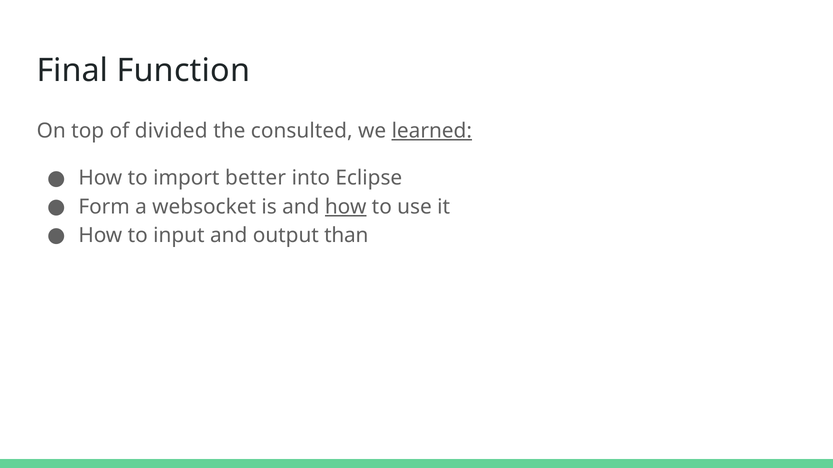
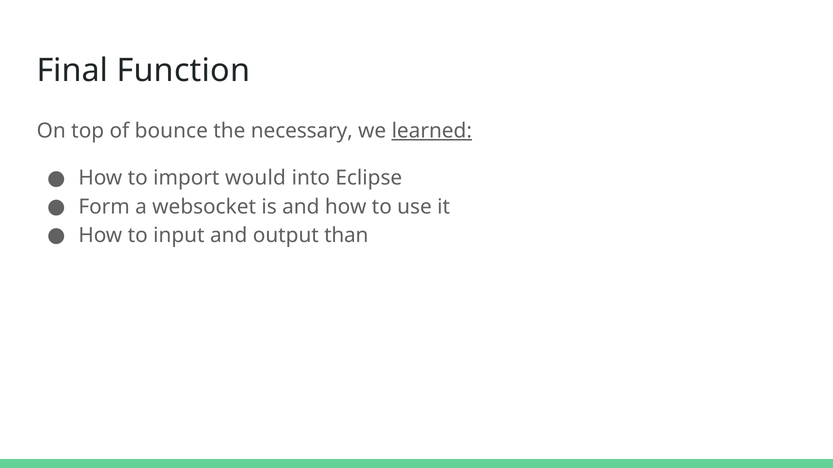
divided: divided -> bounce (171, 131)
consulted: consulted -> necessary (302, 131)
better: better -> would (255, 178)
how underline: present -> none (346, 207)
